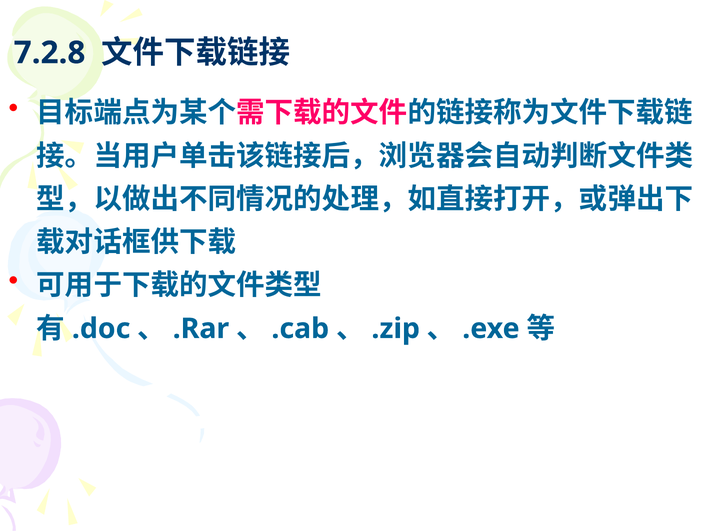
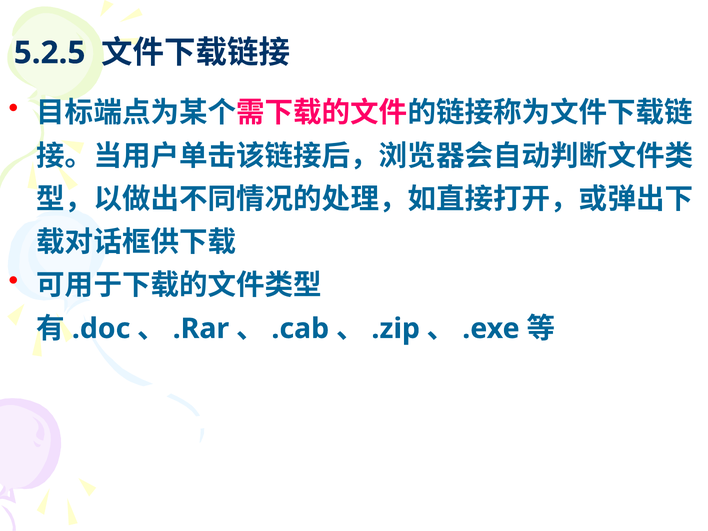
7.2.8: 7.2.8 -> 5.2.5 (50, 53)
